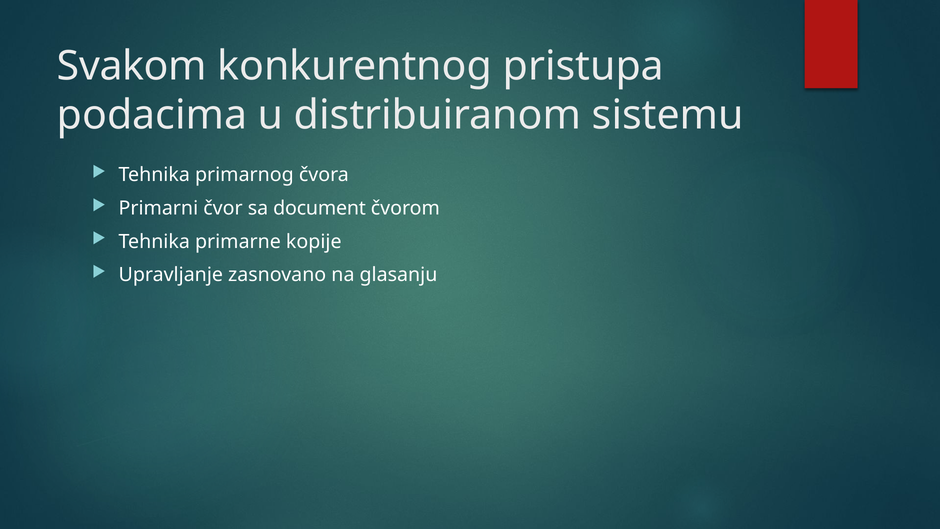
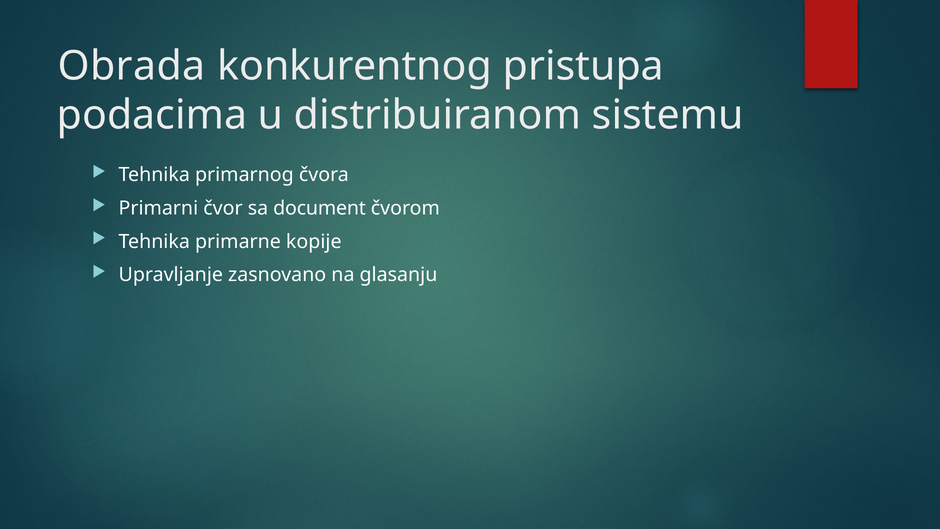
Svakom: Svakom -> Obrada (132, 66)
